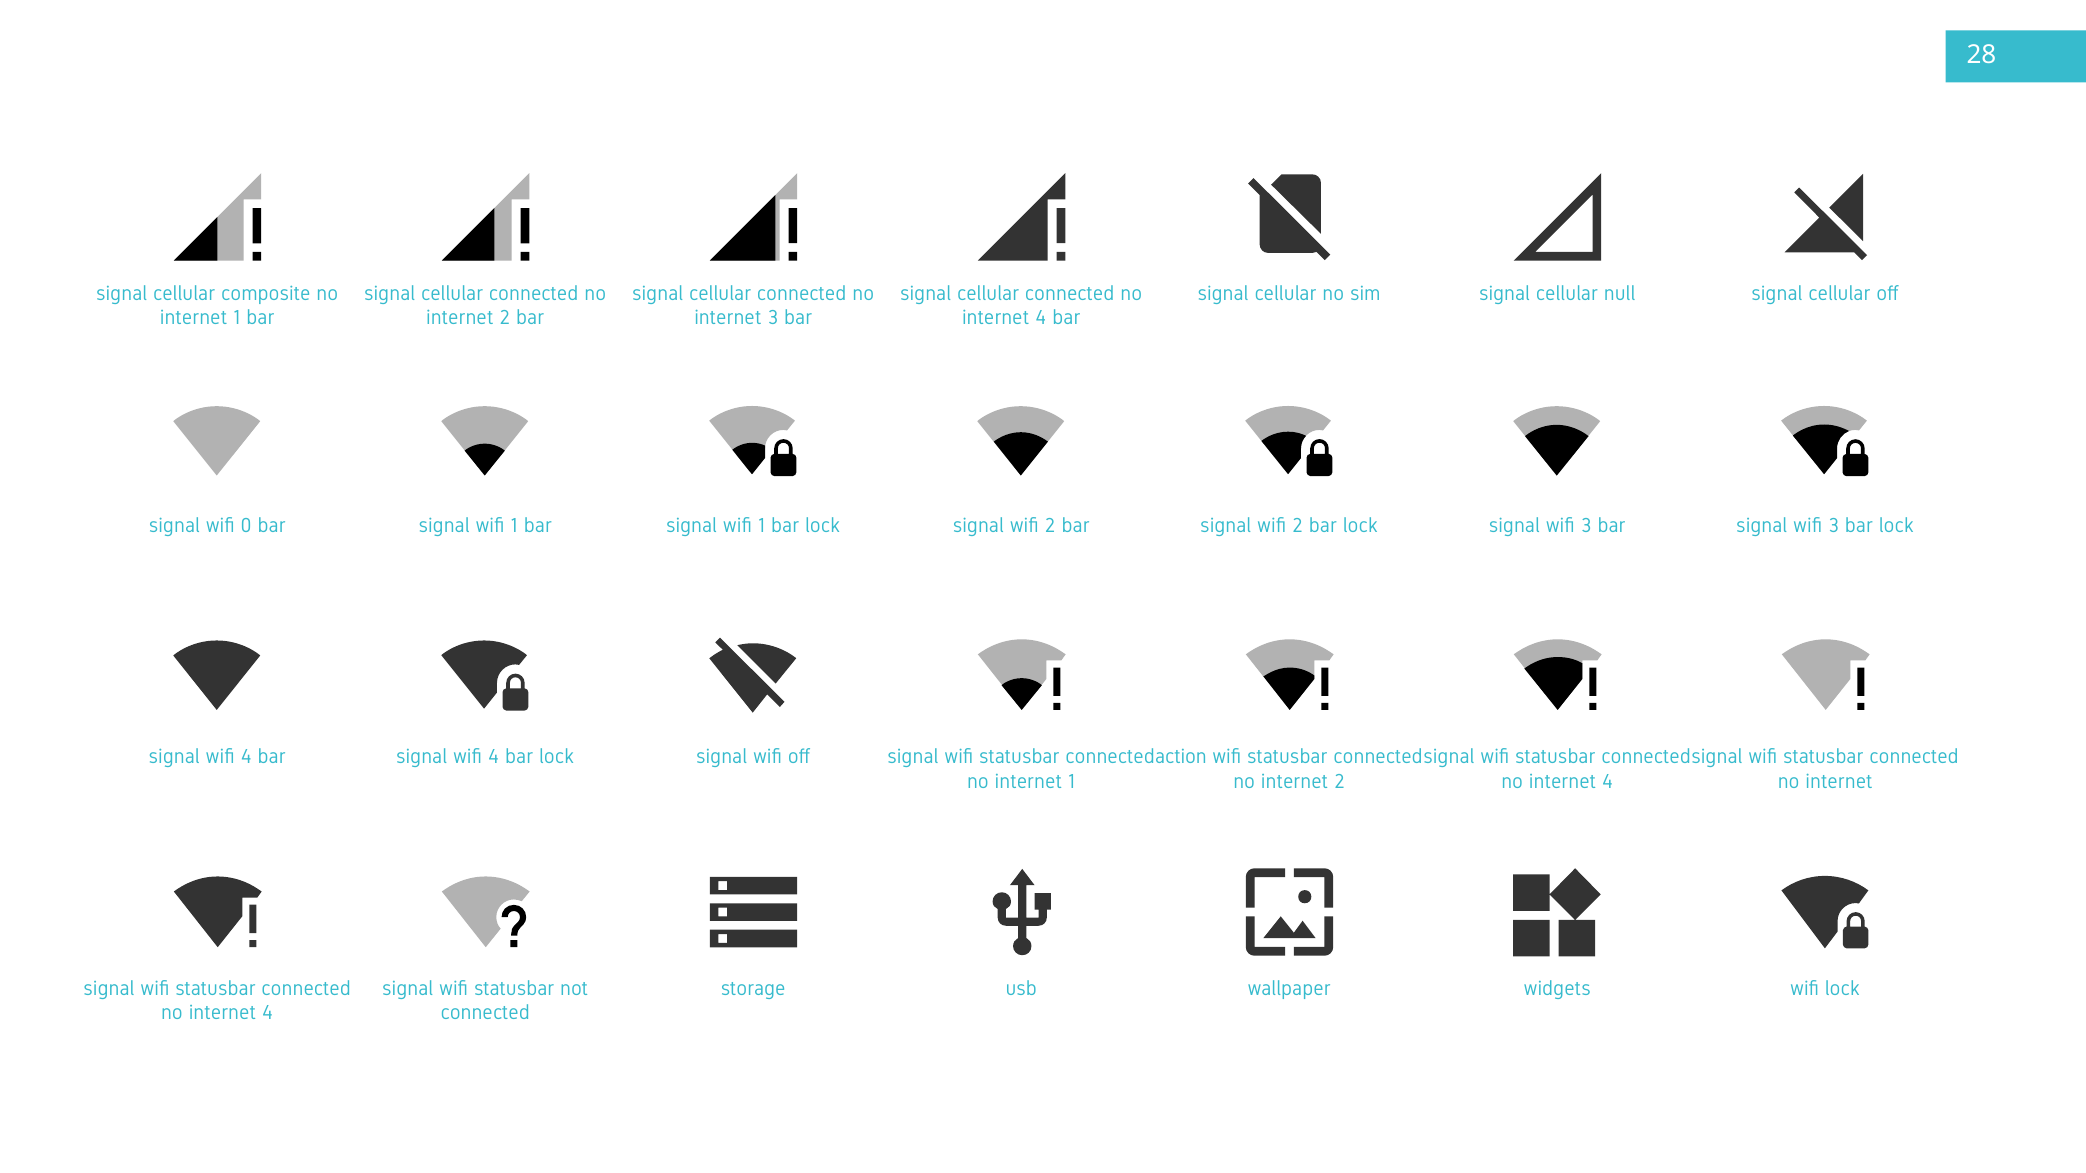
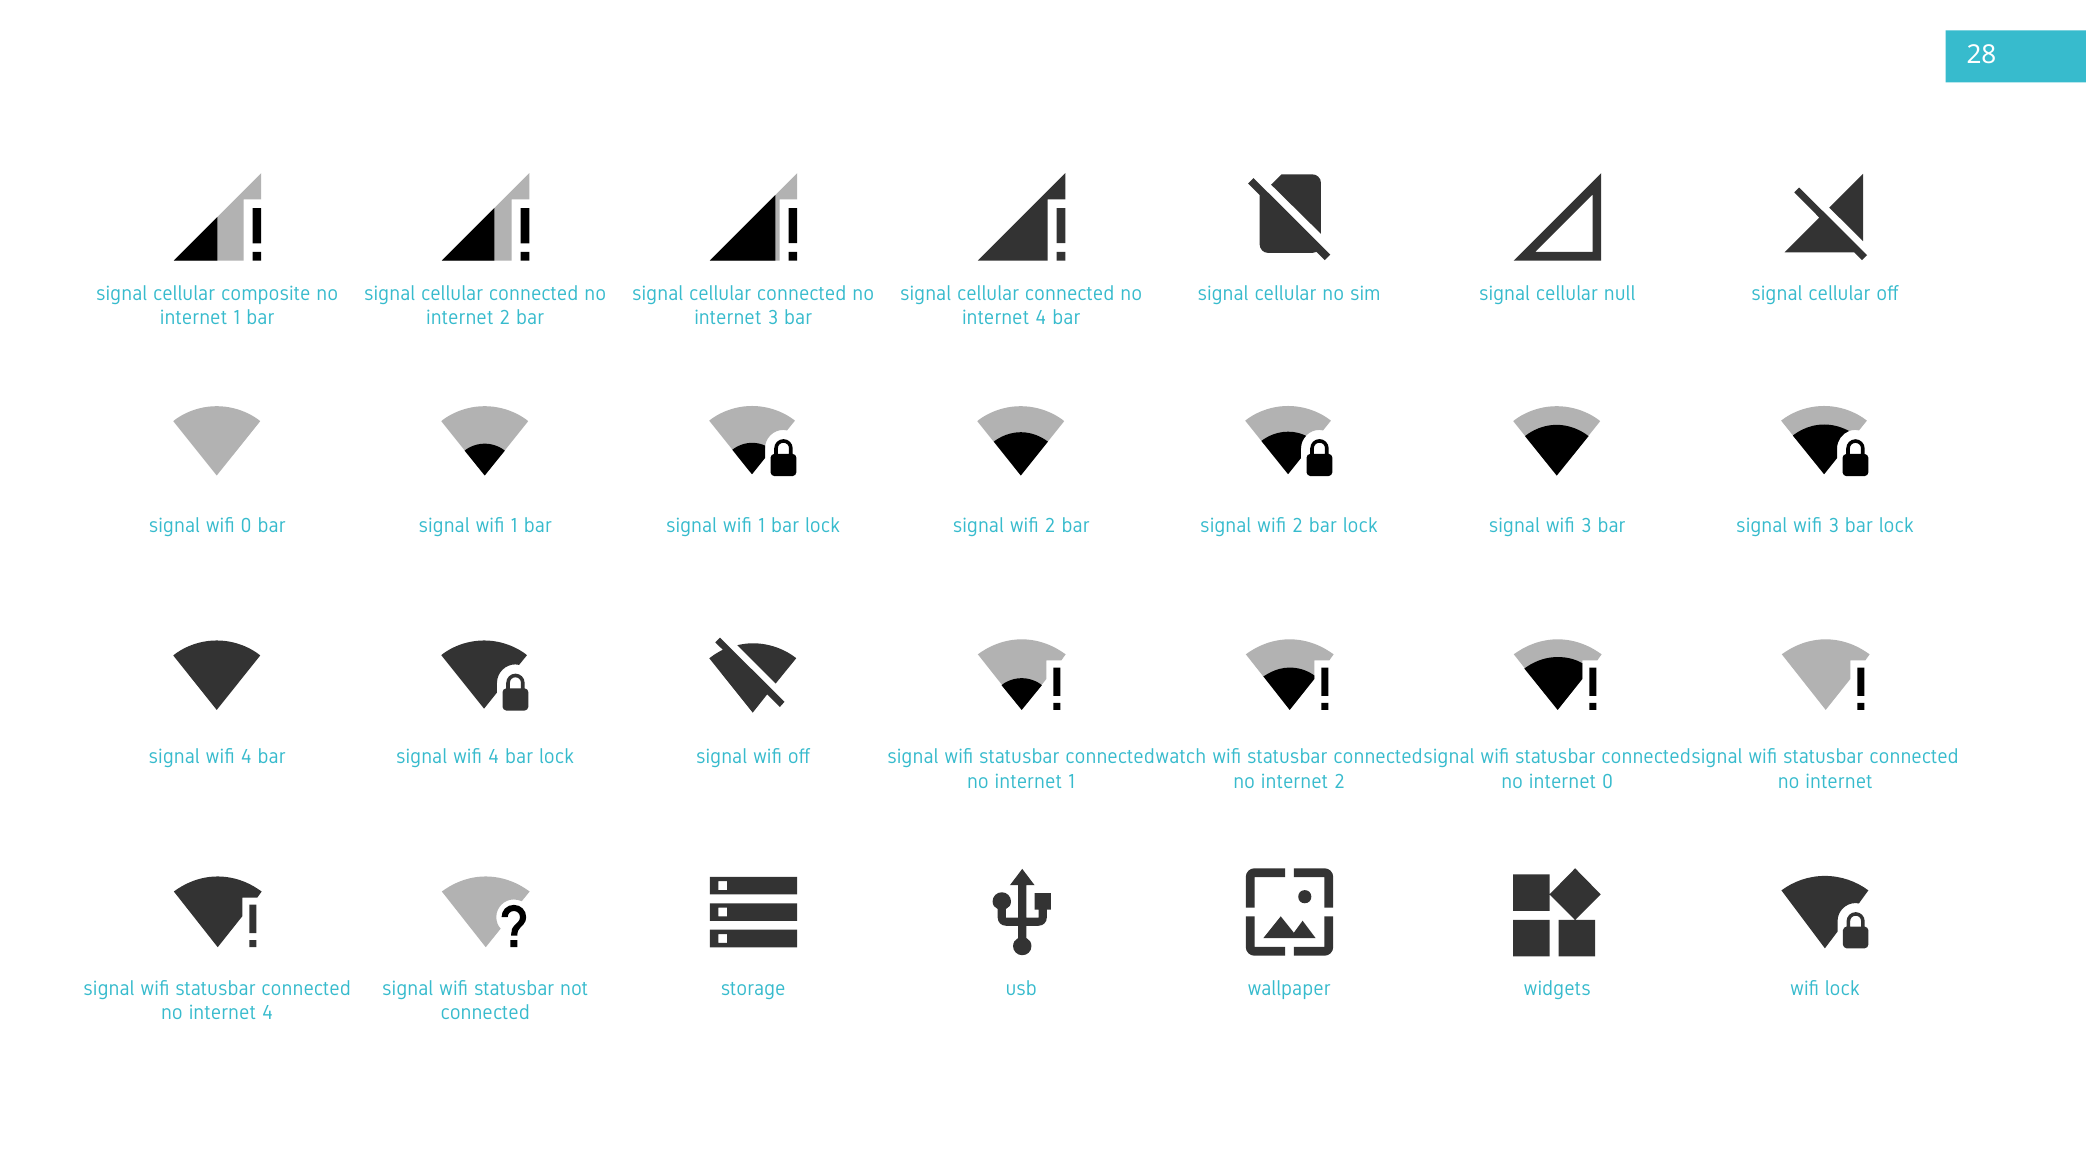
action: action -> watch (1181, 757)
4: 4 -> 0 (1608, 782)
